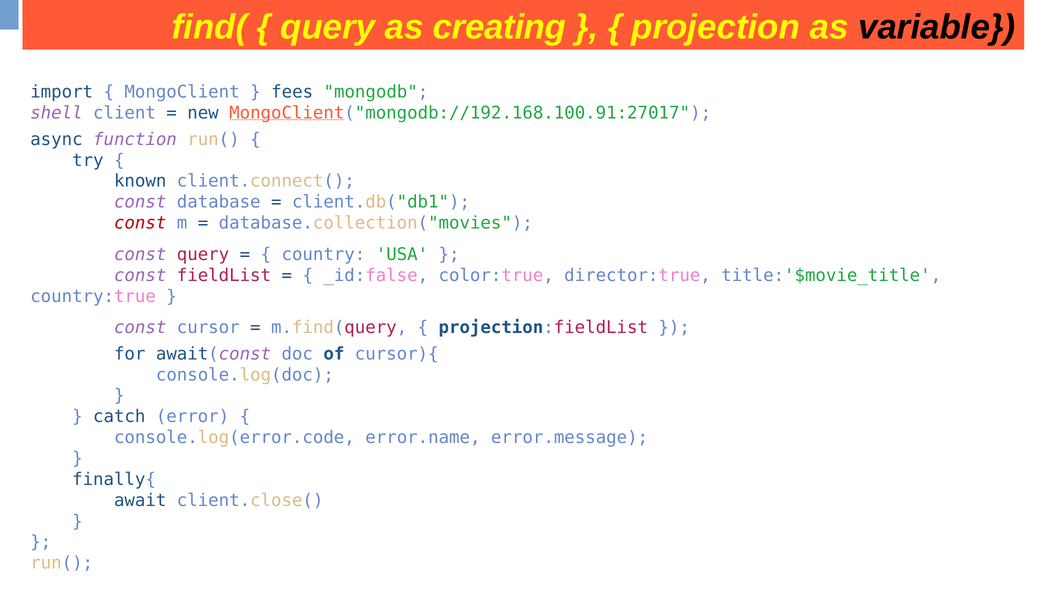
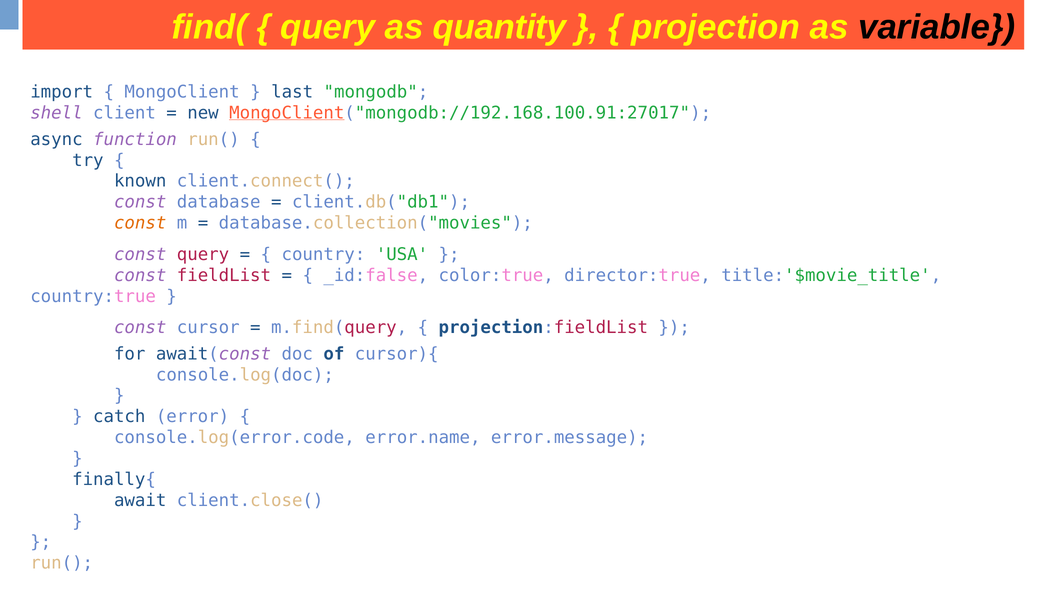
creating: creating -> quantity (500, 27)
fees: fees -> last (292, 92)
const colour: red -> orange (140, 223)
